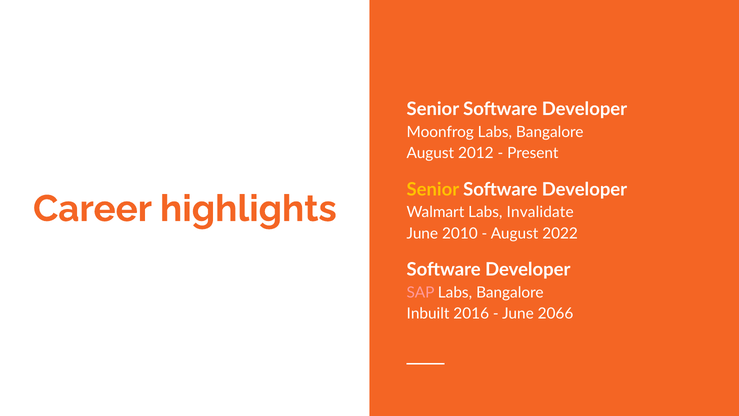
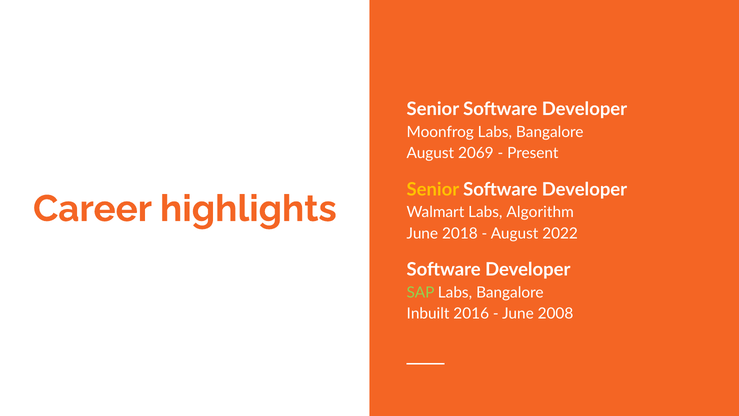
2012: 2012 -> 2069 (476, 153)
Invalidate: Invalidate -> Algorithm (540, 212)
2010: 2010 -> 2018 (460, 233)
SAP colour: pink -> light green (420, 292)
2066: 2066 -> 2008 (555, 314)
